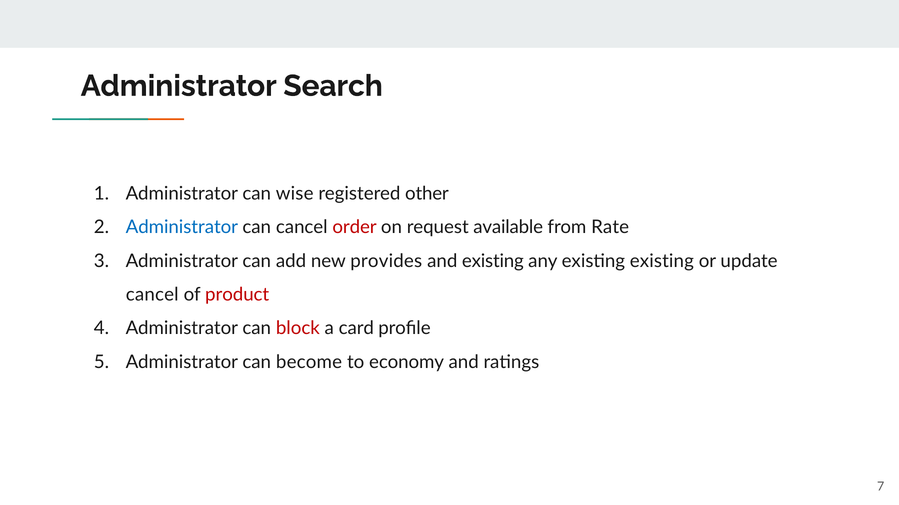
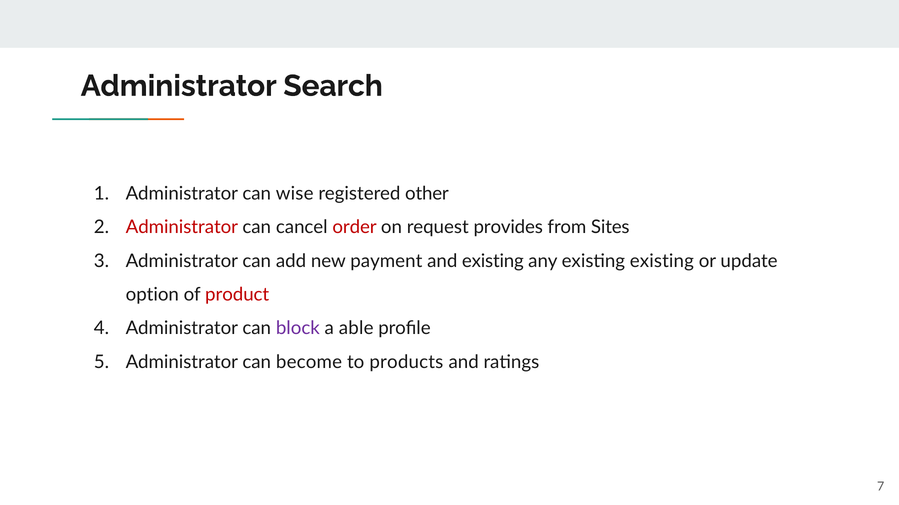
Administrator colour: blue -> red (182, 228)
available: available -> provides (508, 228)
Rate: Rate -> Sites (610, 228)
provides: provides -> payment (386, 261)
cancel: cancel -> option (152, 295)
block colour: red -> purple (298, 329)
card: card -> able (356, 329)
economy: economy -> products (406, 362)
